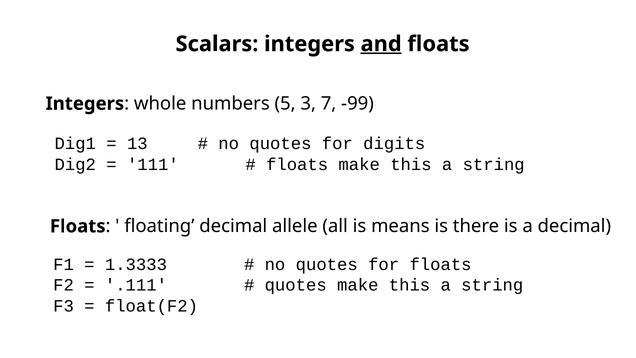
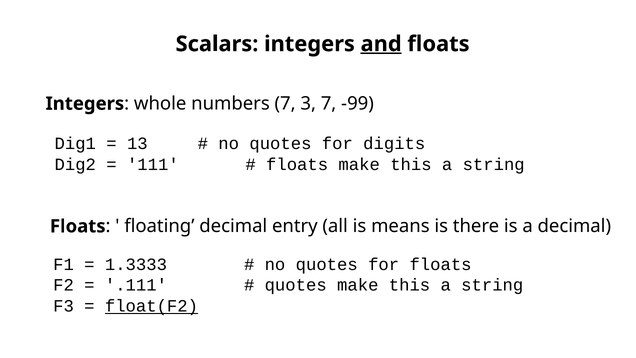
numbers 5: 5 -> 7 (285, 104)
allele: allele -> entry (295, 226)
float(F2 underline: none -> present (151, 306)
